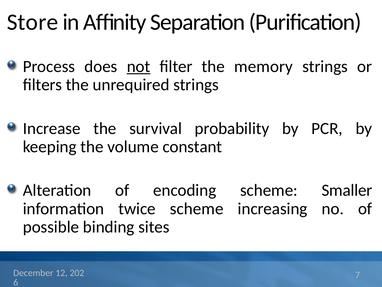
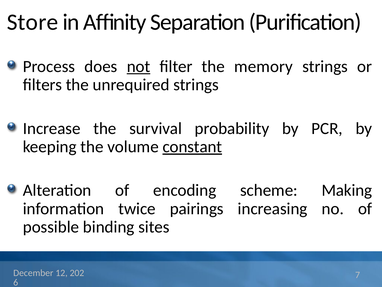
constant underline: none -> present (192, 147)
Smaller: Smaller -> Making (347, 190)
twice scheme: scheme -> pairings (197, 208)
